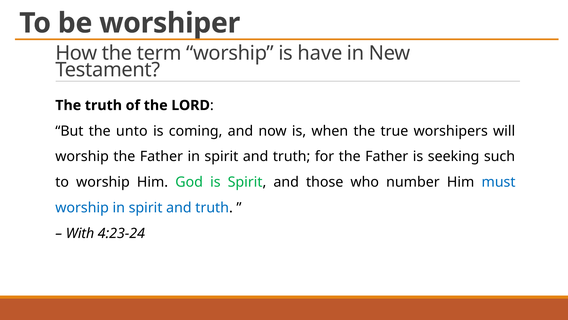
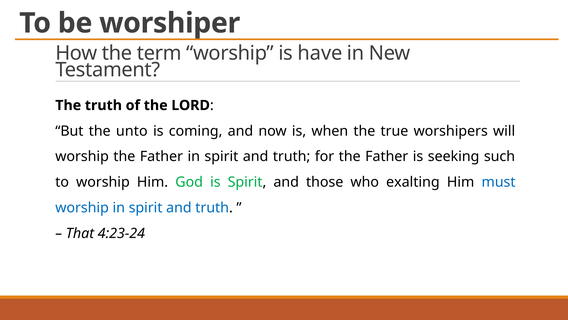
number: number -> exalting (413, 182)
With: With -> That (80, 233)
